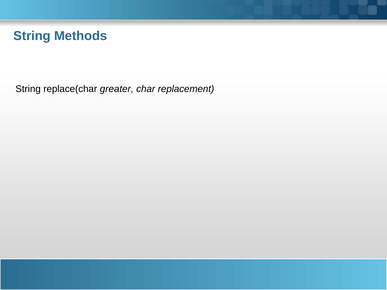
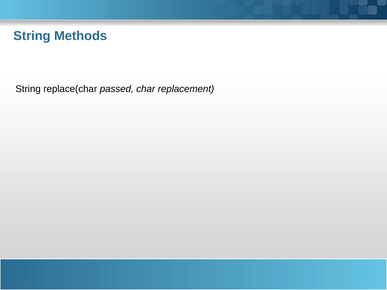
greater: greater -> passed (117, 89)
